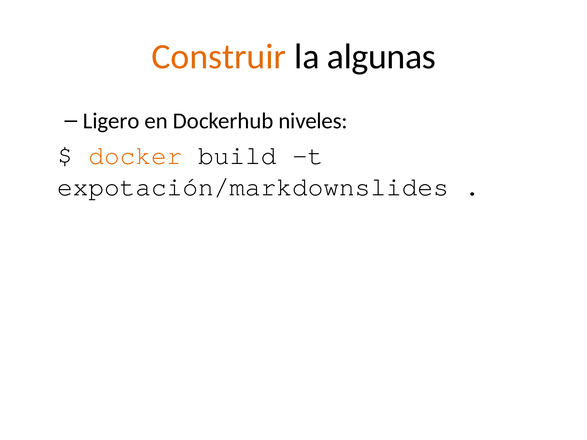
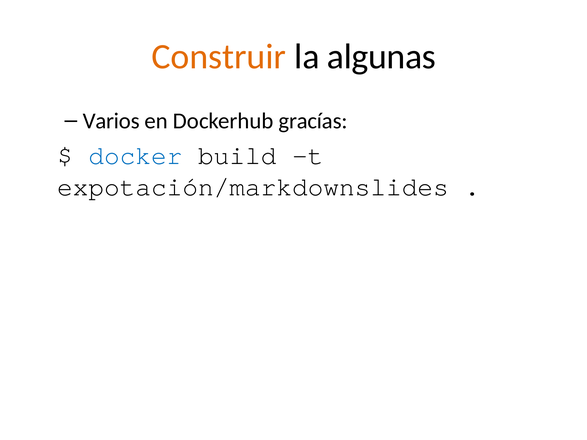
Ligero: Ligero -> Varios (111, 121)
niveles: niveles -> gracías (313, 121)
docker colour: orange -> blue (136, 156)
